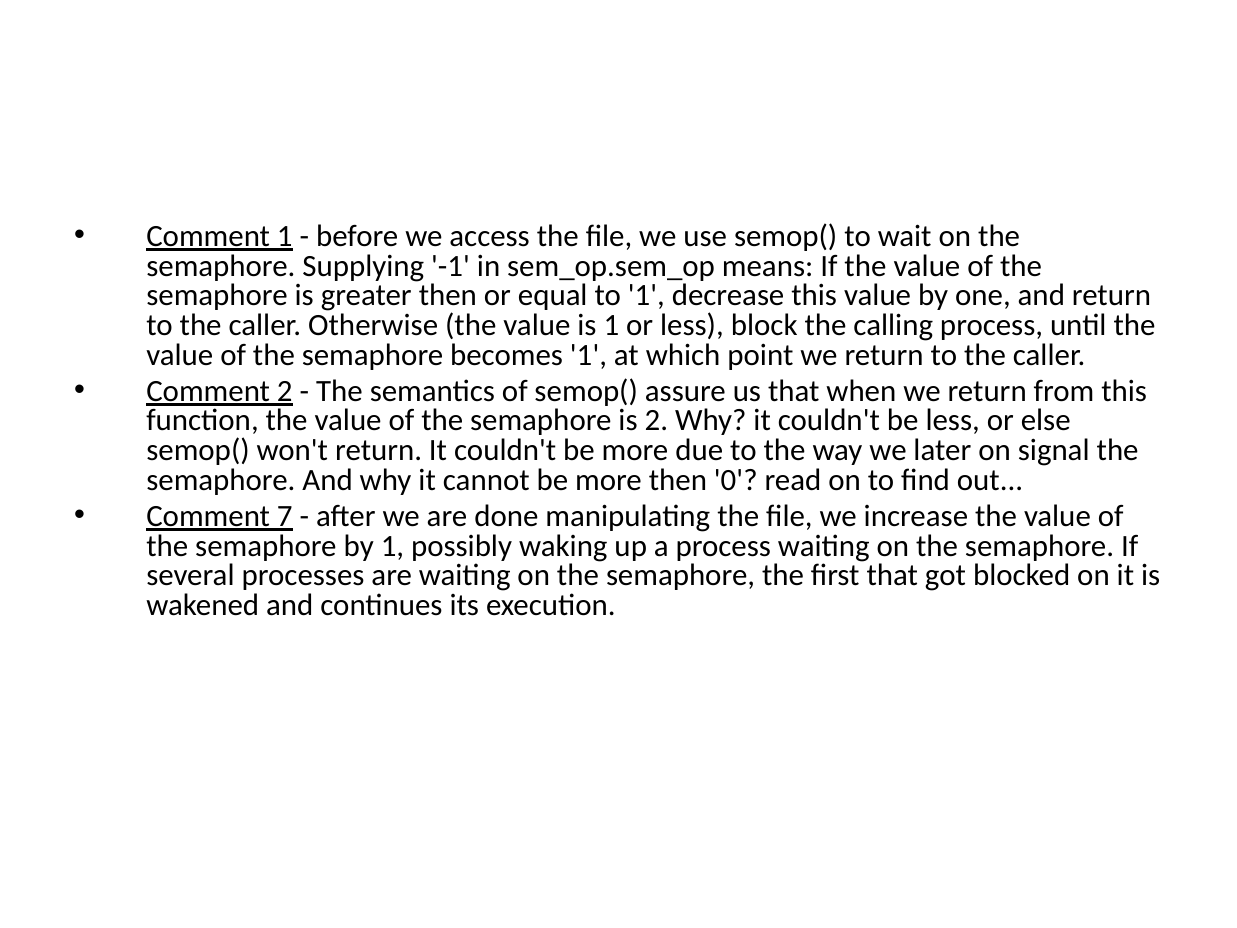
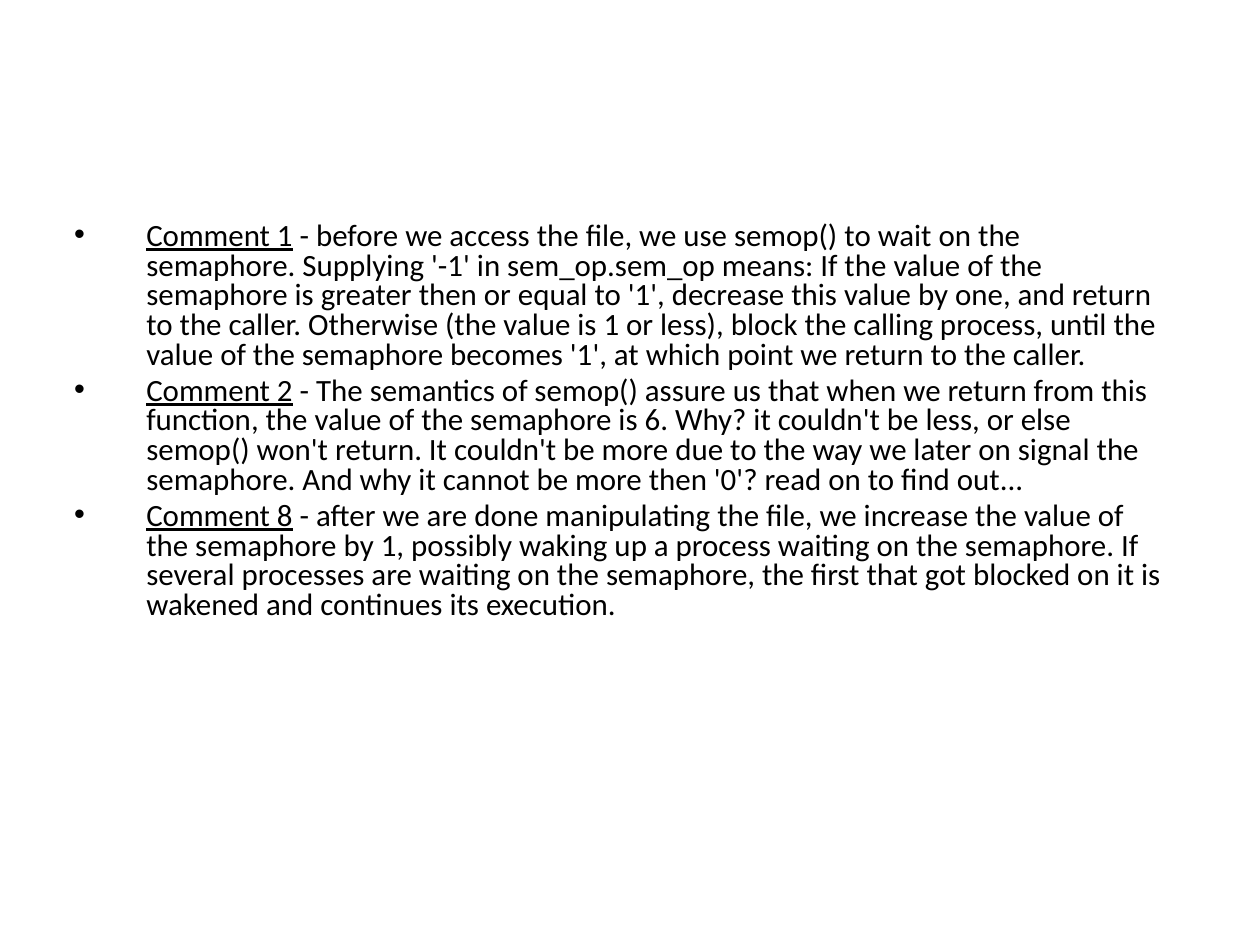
is 2: 2 -> 6 (656, 421)
7: 7 -> 8 (285, 516)
